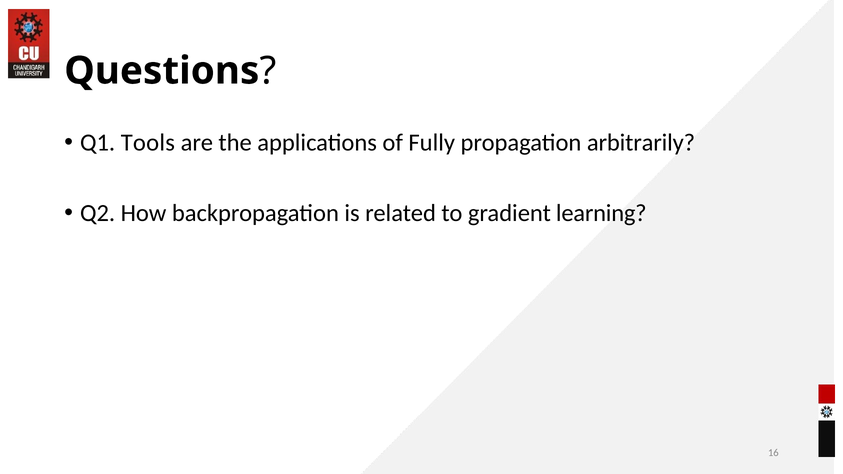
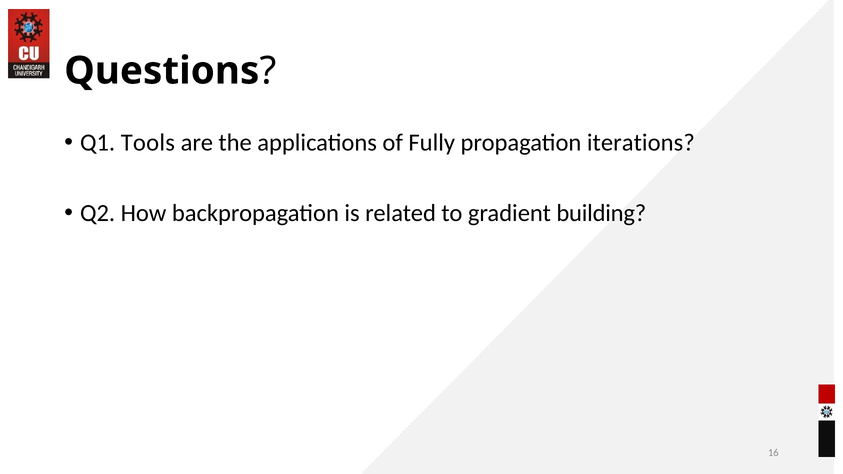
arbitrarily: arbitrarily -> iterations (641, 143)
learning: learning -> building (601, 213)
